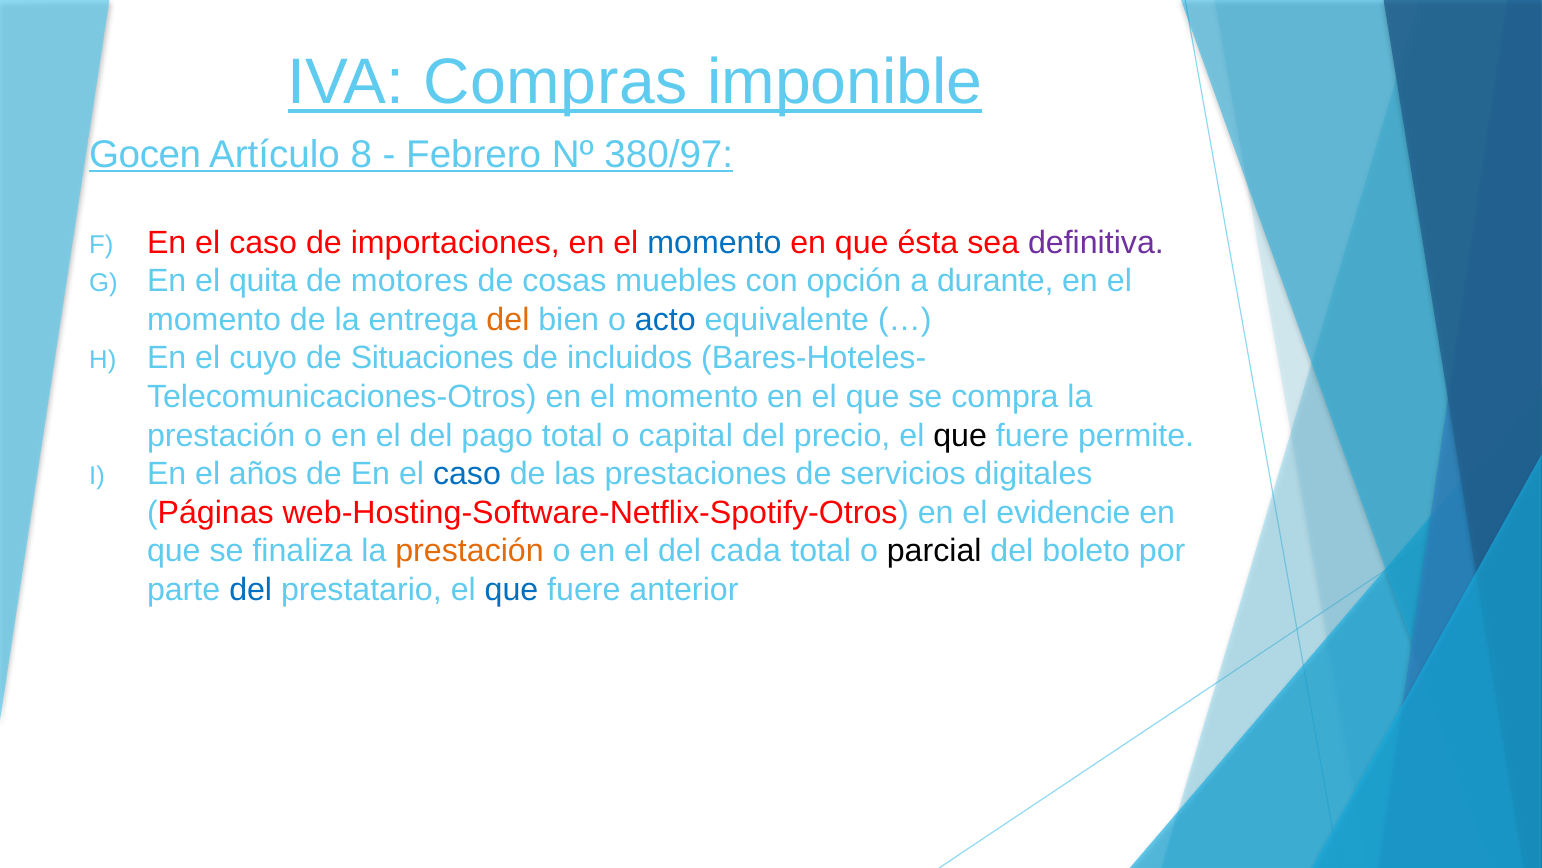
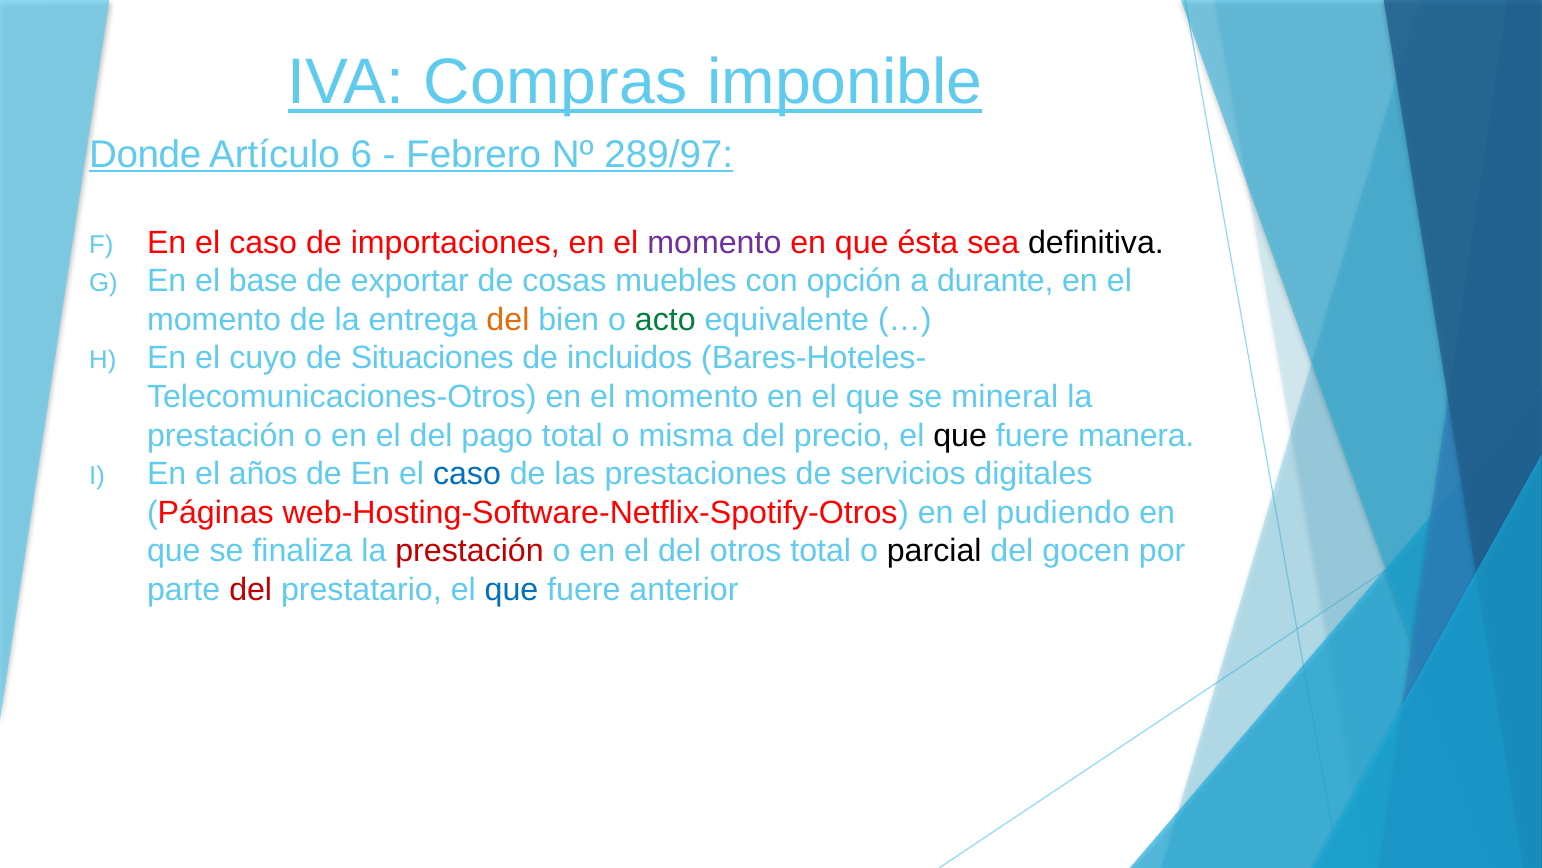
Gocen: Gocen -> Donde (145, 154)
8: 8 -> 6 (361, 154)
380/97: 380/97 -> 289/97 (669, 154)
momento colour: blue -> purple (714, 242)
definitiva colour: purple -> black (1096, 242)
quita: quita -> base (263, 281)
motores: motores -> exportar (410, 281)
acto colour: blue -> green (665, 320)
compra: compra -> mineral (1005, 397)
capital: capital -> misma (686, 435)
permite: permite -> manera (1136, 435)
evidencie: evidencie -> pudiendo (1063, 512)
prestación colour: orange -> red (470, 551)
cada: cada -> otros (746, 551)
boleto: boleto -> gocen (1086, 551)
del colour: blue -> red (251, 589)
